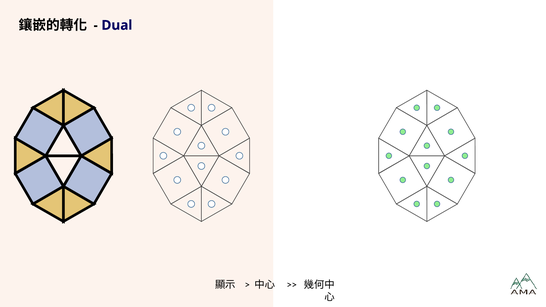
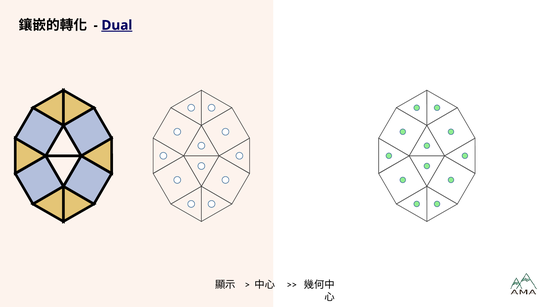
Dual underline: none -> present (117, 25)
